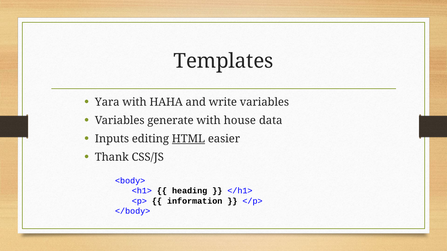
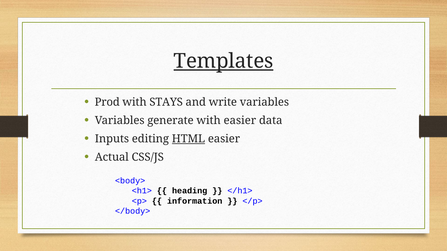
Templates underline: none -> present (224, 61)
Yara: Yara -> Prod (107, 102)
HAHA: HAHA -> STAYS (166, 102)
with house: house -> easier (240, 121)
Thank: Thank -> Actual (112, 158)
